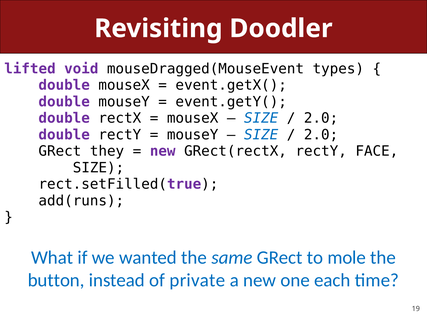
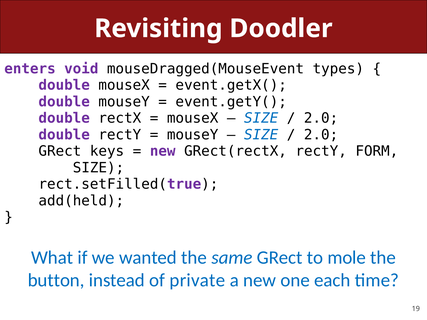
lifted: lifted -> enters (30, 69)
they: they -> keys (107, 151)
FACE: FACE -> FORM (377, 151)
add(runs: add(runs -> add(held (81, 201)
